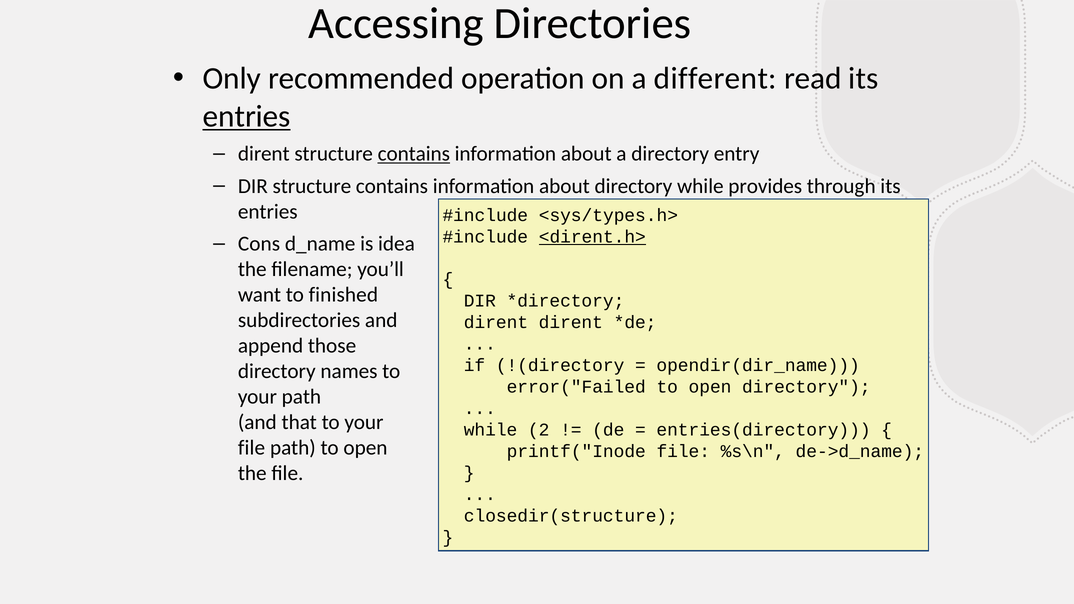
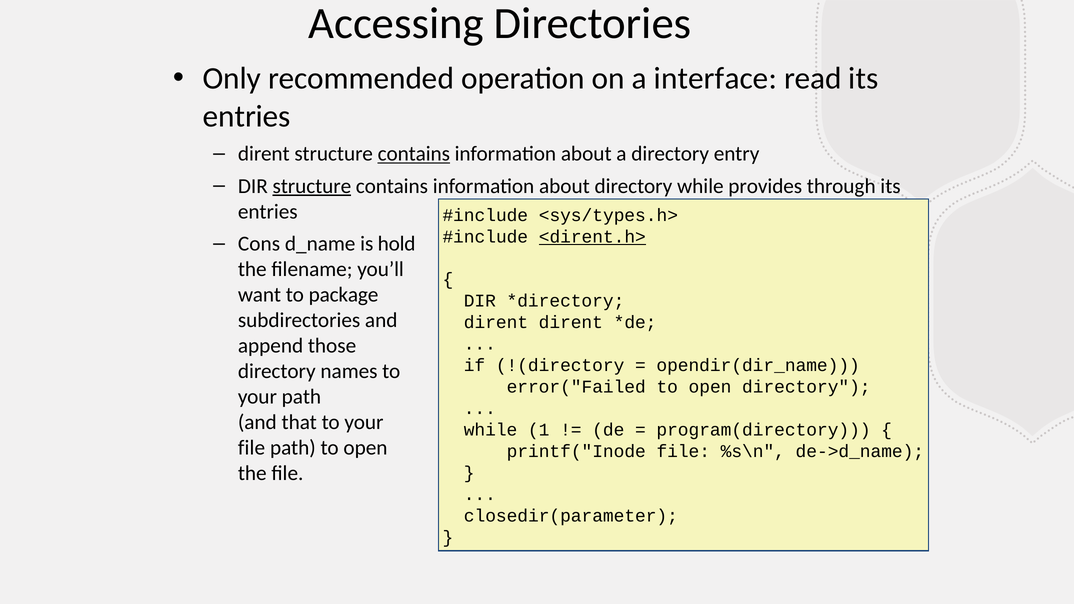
different: different -> interface (715, 79)
entries underline: present -> none (247, 116)
structure underline: none -> present (312, 186)
idea: idea -> hold (397, 244)
finished: finished -> package (344, 295)
2: 2 -> 1 (539, 430)
entries(directory: entries(directory -> program(directory (764, 430)
closedir(structure: closedir(structure -> closedir(parameter (571, 516)
